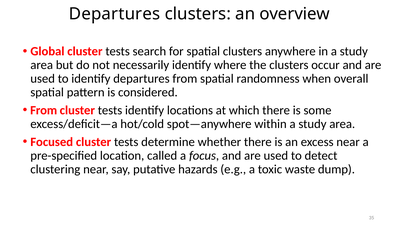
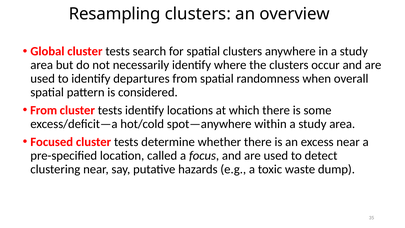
Departures: Departures -> Resampling (115, 14)
